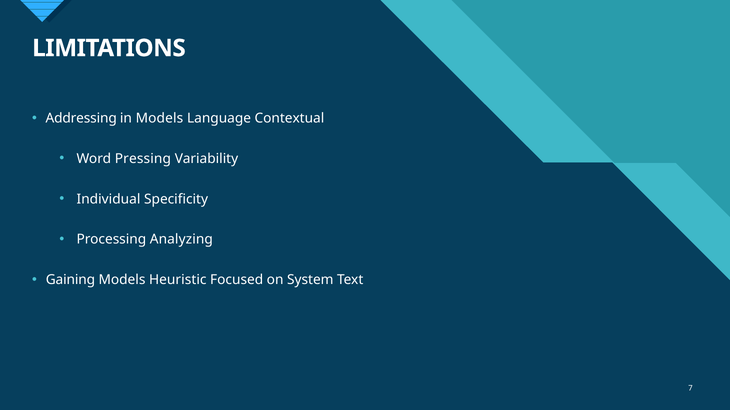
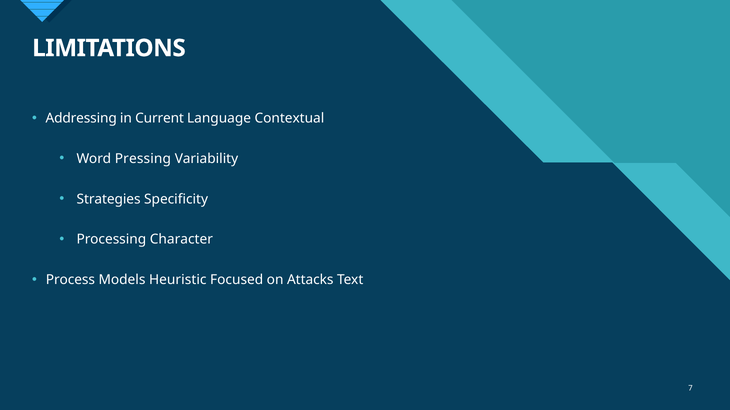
in Models: Models -> Current (160, 118)
Individual: Individual -> Strategies (109, 199)
Analyzing: Analyzing -> Character (181, 240)
Gaining: Gaining -> Process (70, 280)
System: System -> Attacks (310, 280)
